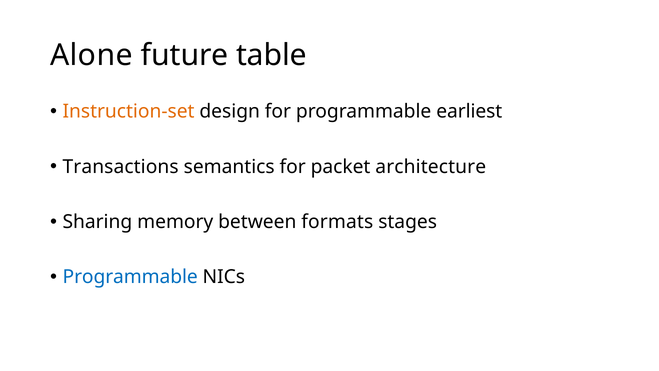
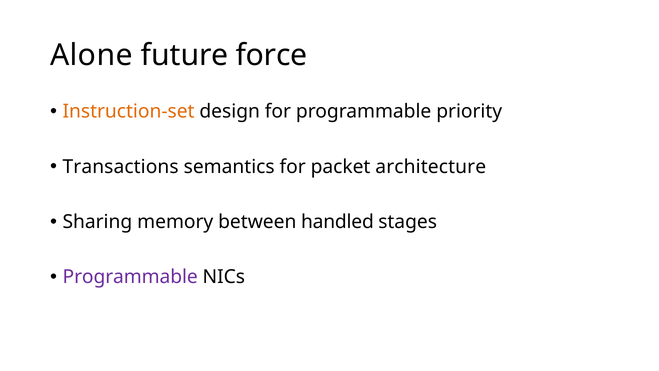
table: table -> force (272, 55)
earliest: earliest -> priority (469, 111)
formats: formats -> handled (337, 222)
Programmable colour: blue -> purple (130, 277)
